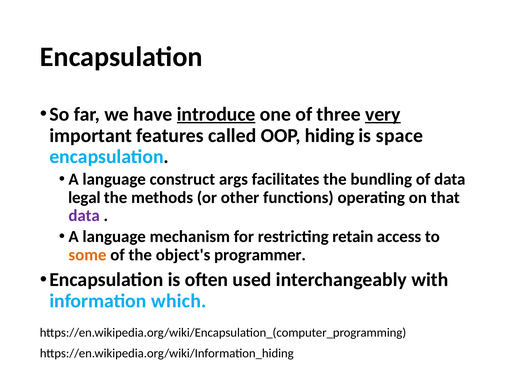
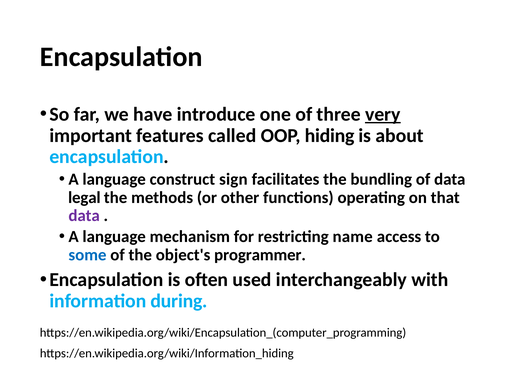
introduce underline: present -> none (216, 114)
space: space -> about (400, 136)
args: args -> sign (233, 179)
retain: retain -> name (353, 237)
some colour: orange -> blue (87, 255)
which: which -> during (179, 301)
